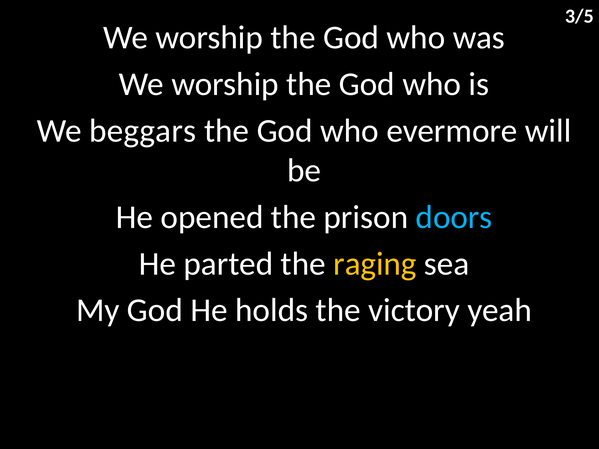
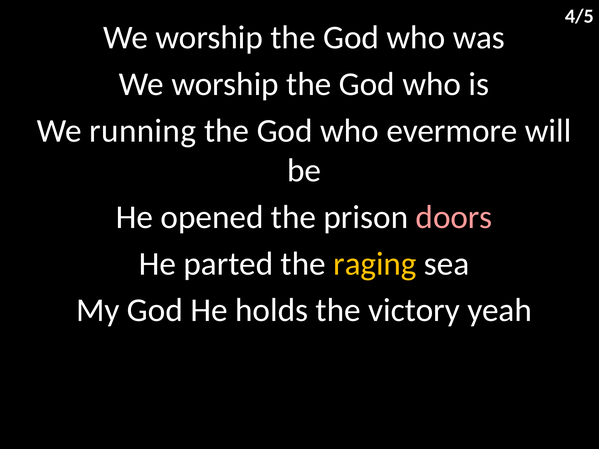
3/5: 3/5 -> 4/5 (579, 16)
beggars: beggars -> running (143, 131)
doors colour: light blue -> pink (454, 217)
